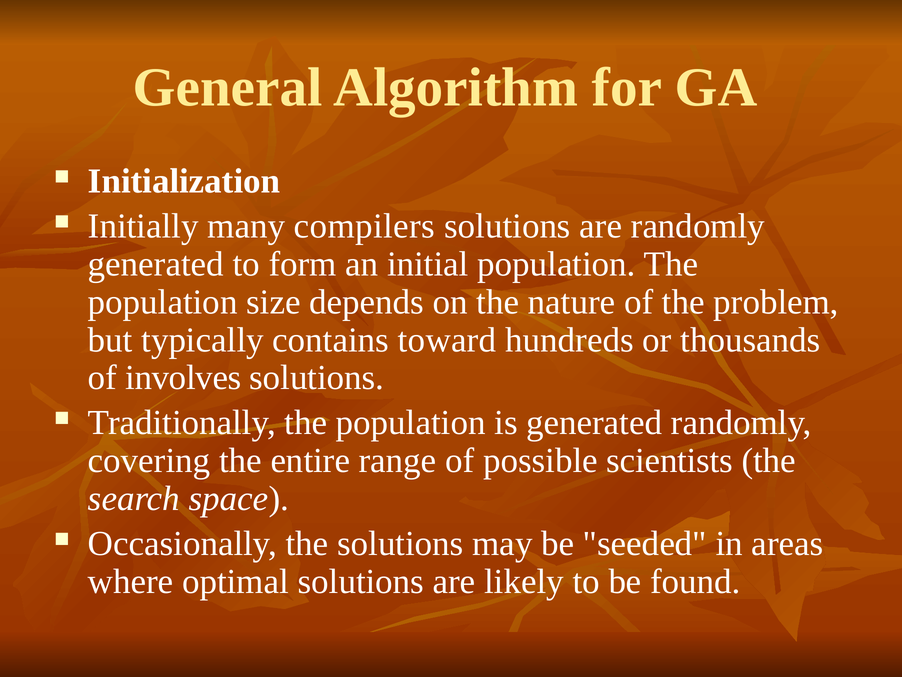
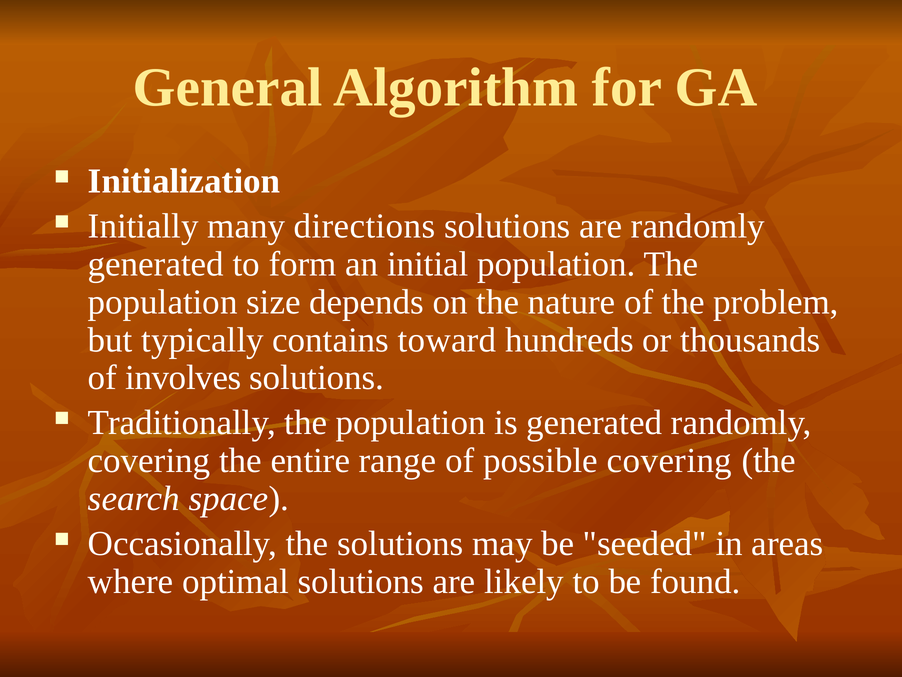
compilers: compilers -> directions (364, 226)
possible scientists: scientists -> covering (669, 460)
